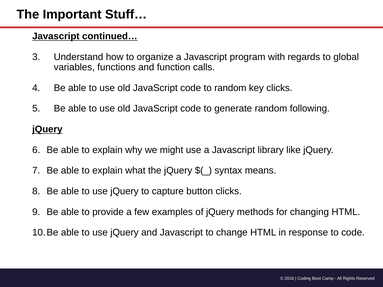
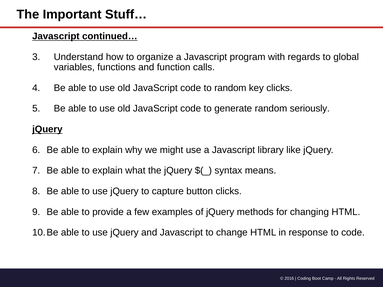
following: following -> seriously (310, 109)
